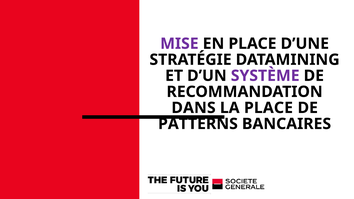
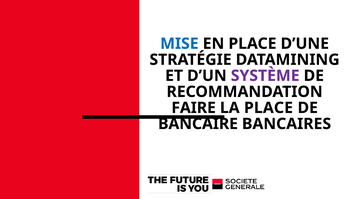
MISE colour: purple -> blue (179, 44)
DANS: DANS -> FAIRE (194, 108)
PATTERNS: PATTERNS -> BANCAIRE (198, 124)
